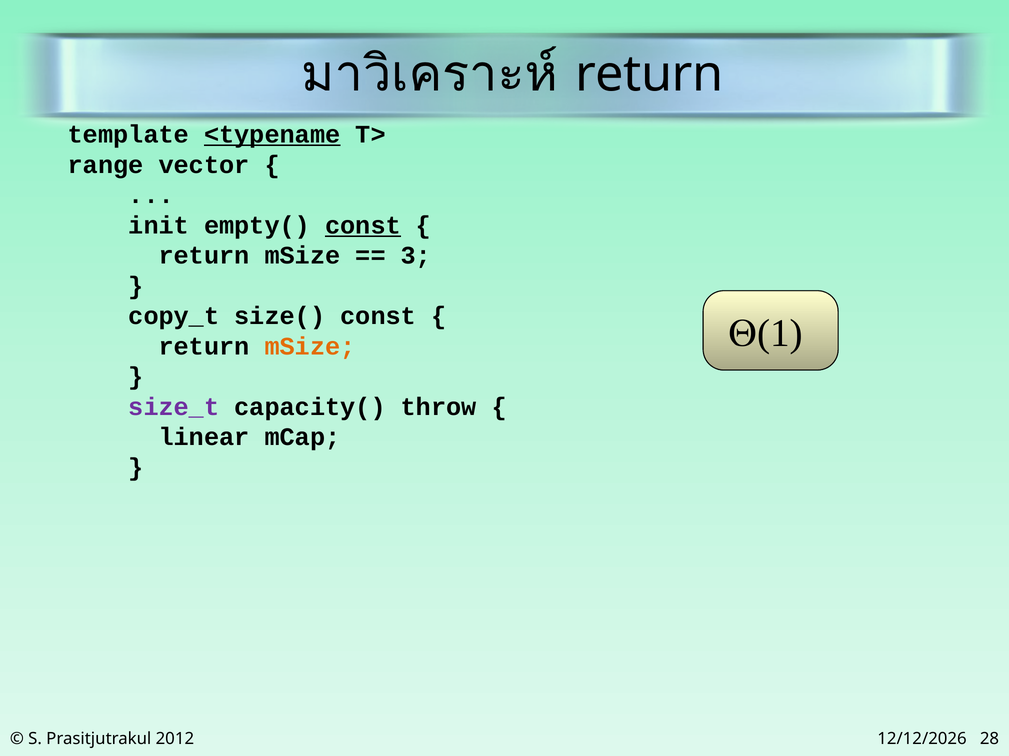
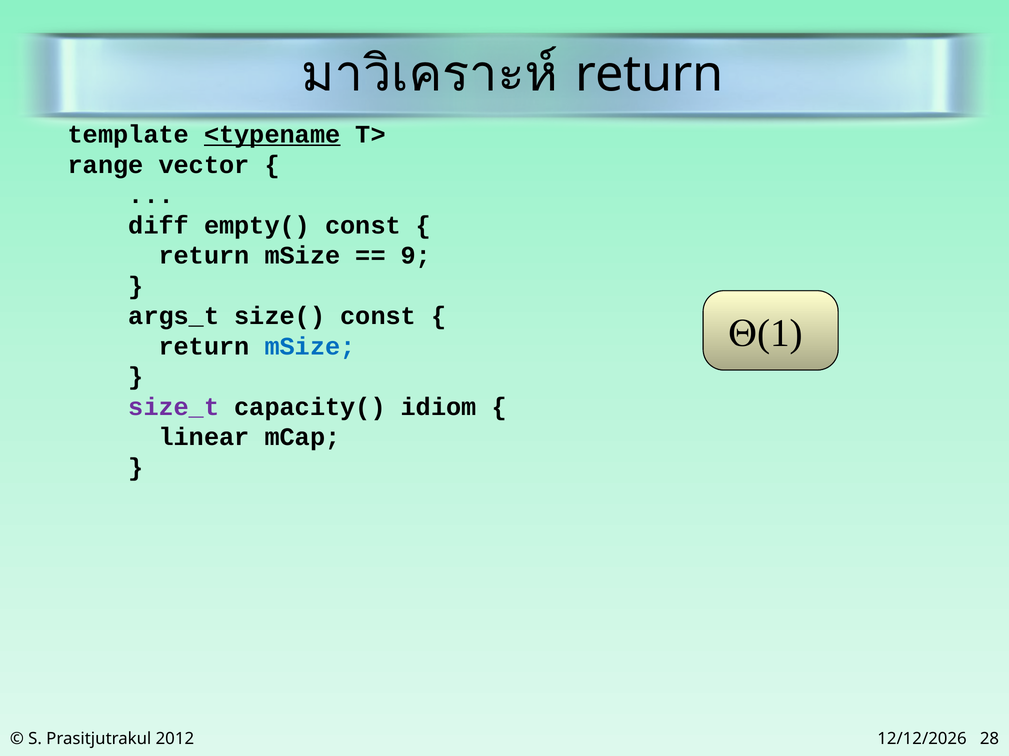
init: init -> diff (159, 225)
const underline: present -> none (363, 225)
3: 3 -> 9 (416, 256)
copy_t: copy_t -> args_t (174, 316)
mSize colour: orange -> blue (310, 347)
throw: throw -> idiom (439, 407)
